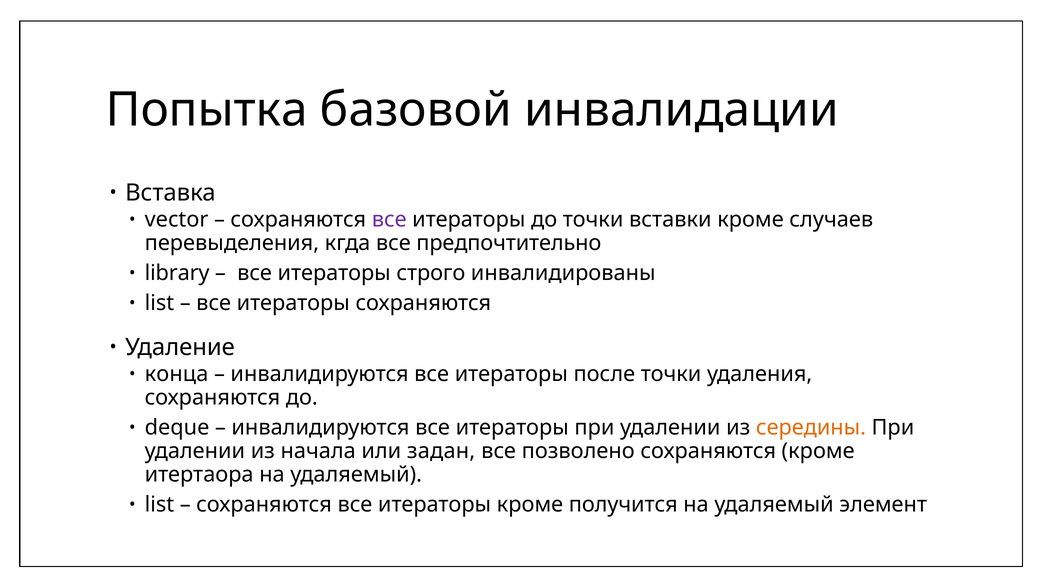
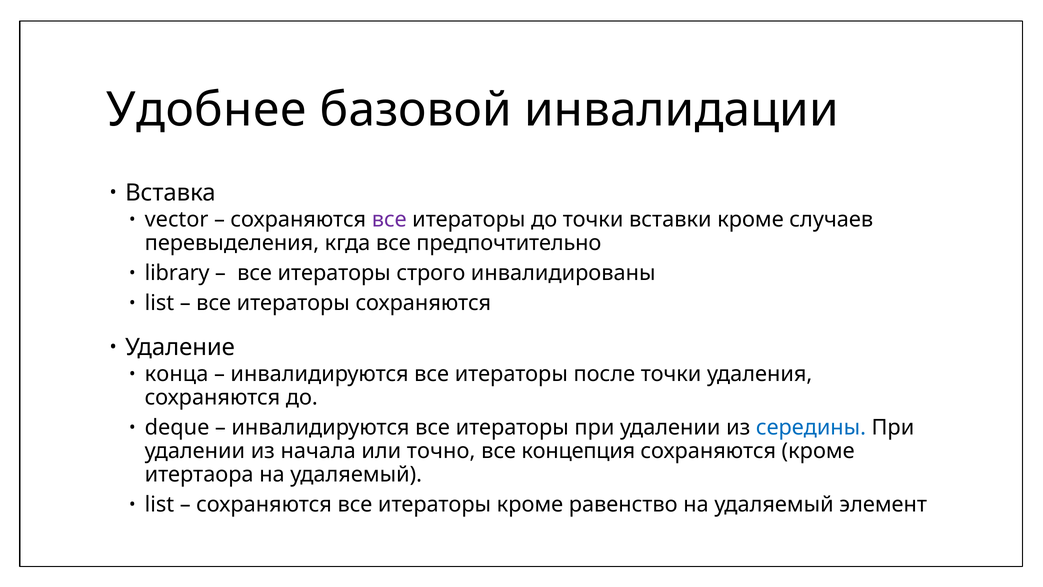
Попытка: Попытка -> Удобнее (206, 110)
середины colour: orange -> blue (811, 427)
задан: задан -> точно (441, 451)
позволено: позволено -> концепция (578, 451)
получится: получится -> равенство (623, 504)
